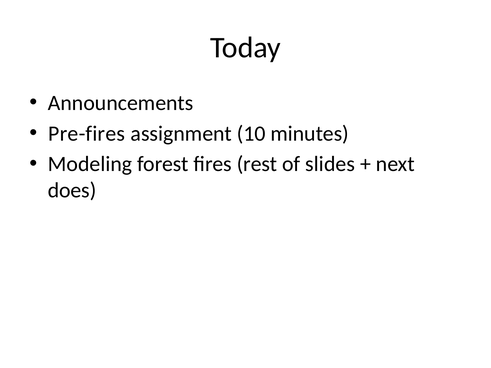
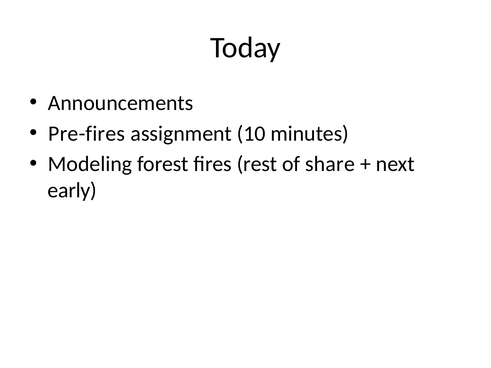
slides: slides -> share (330, 164)
does: does -> early (72, 190)
